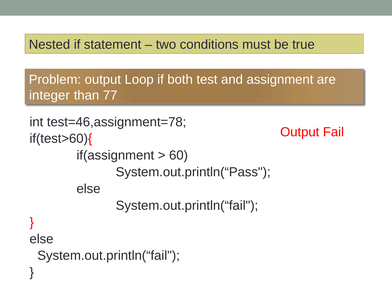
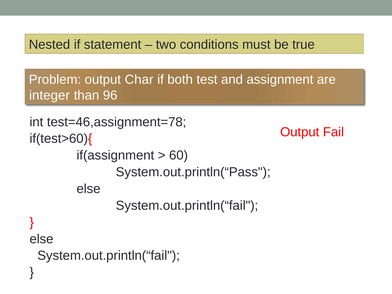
Loop: Loop -> Char (139, 80)
77: 77 -> 96 (110, 95)
